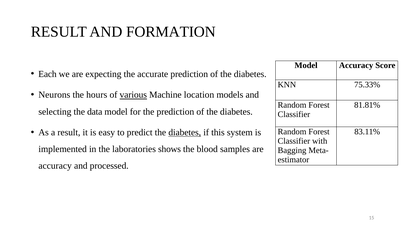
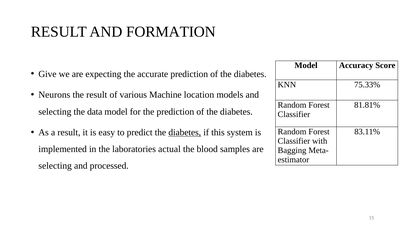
Each: Each -> Give (47, 74)
the hours: hours -> result (97, 95)
various underline: present -> none (133, 95)
shows: shows -> actual (169, 149)
accuracy: accuracy -> selecting (55, 166)
